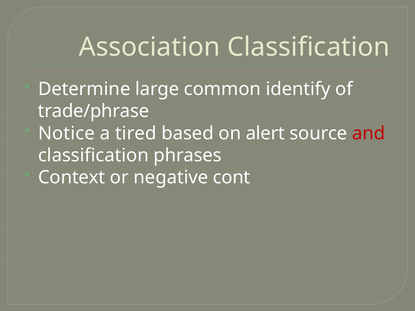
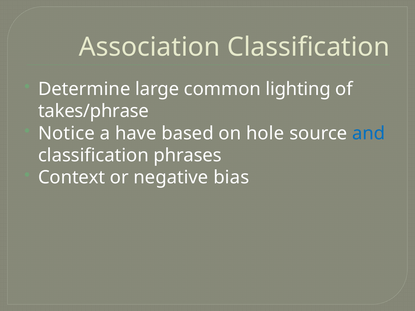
identify: identify -> lighting (298, 89)
trade/phrase: trade/phrase -> takes/phrase (94, 111)
tired: tired -> have (136, 133)
alert: alert -> hole (265, 133)
and colour: red -> blue (369, 133)
cont: cont -> bias (231, 178)
